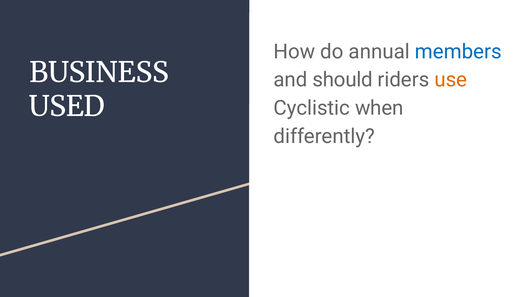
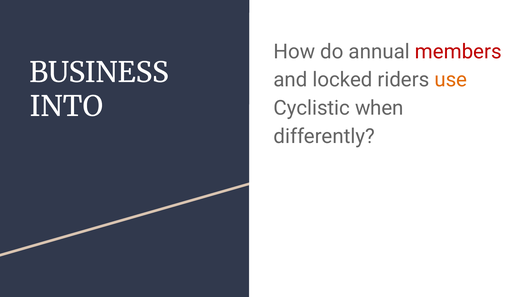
members colour: blue -> red (458, 52)
should: should -> locked (343, 80)
USED: USED -> INTO (66, 107)
